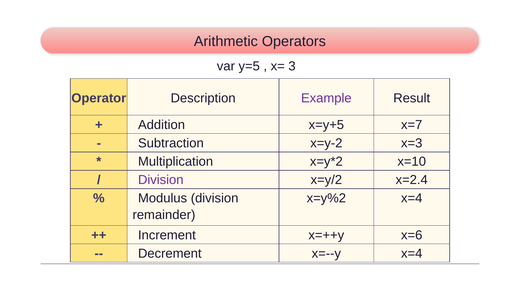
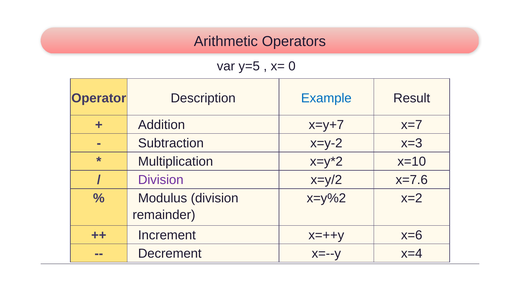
3: 3 -> 0 (292, 66)
Example colour: purple -> blue (326, 98)
x=y+5: x=y+5 -> x=y+7 (326, 125)
x=2.4: x=2.4 -> x=7.6 (412, 180)
x=y%2 x=4: x=4 -> x=2 (412, 199)
